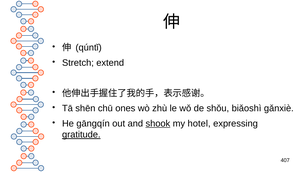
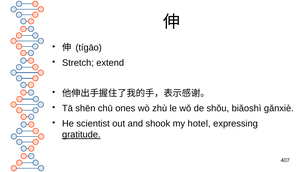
qúntǐ: qúntǐ -> tígāo (89, 48)
gāngqín: gāngqín -> scientist (93, 123)
shook underline: present -> none (158, 123)
